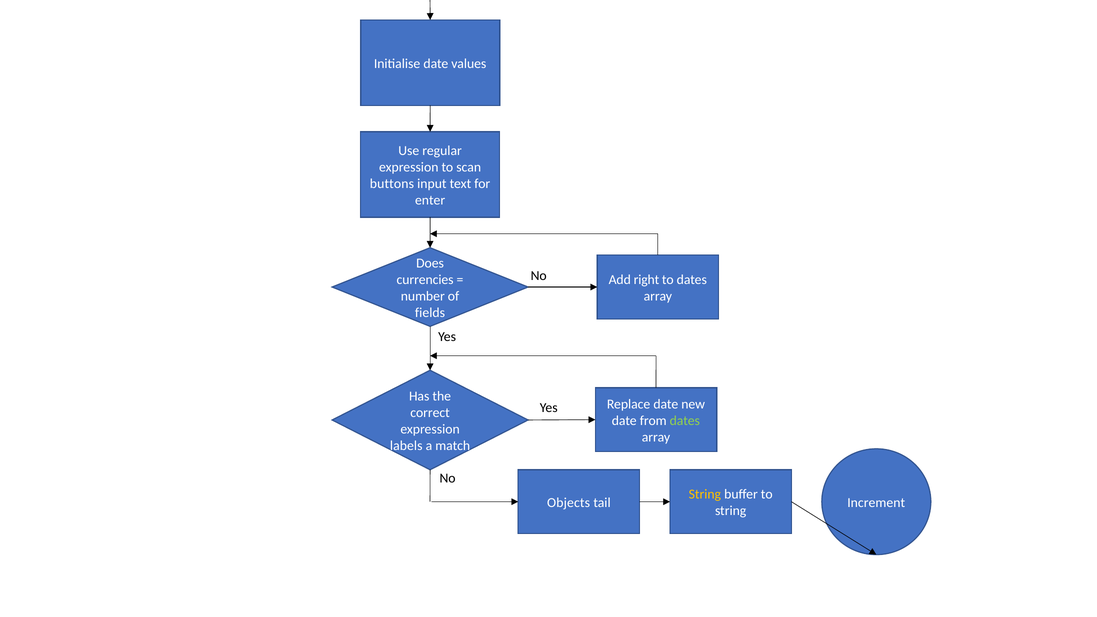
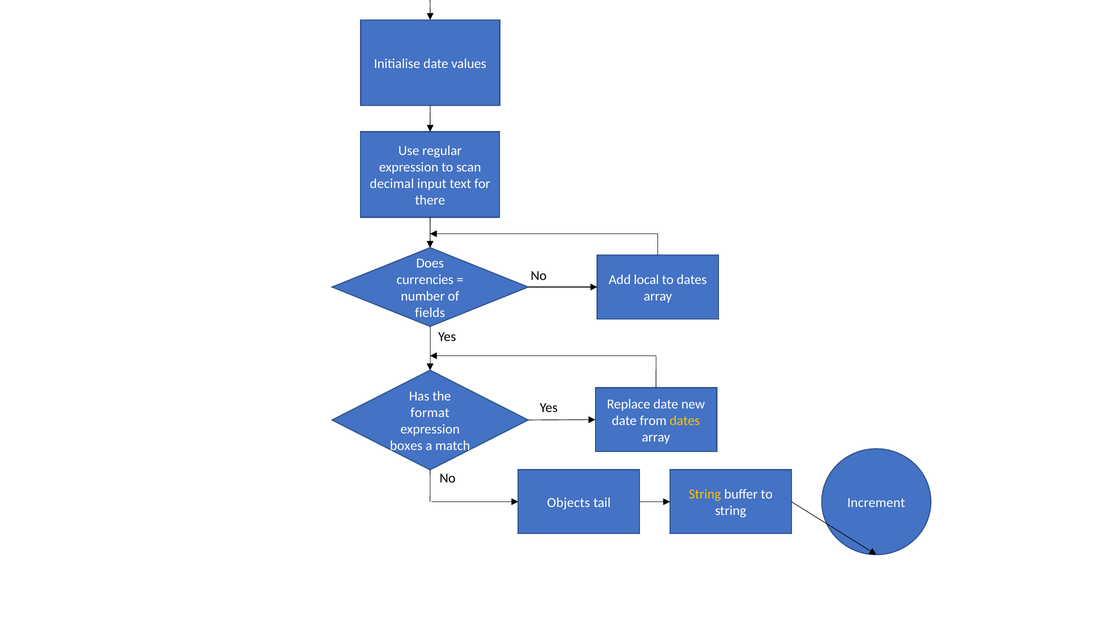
buttons: buttons -> decimal (392, 184)
enter: enter -> there (430, 200)
right: right -> local (646, 280)
correct: correct -> format (430, 413)
dates colour: light green -> yellow (685, 421)
labels: labels -> boxes (406, 446)
